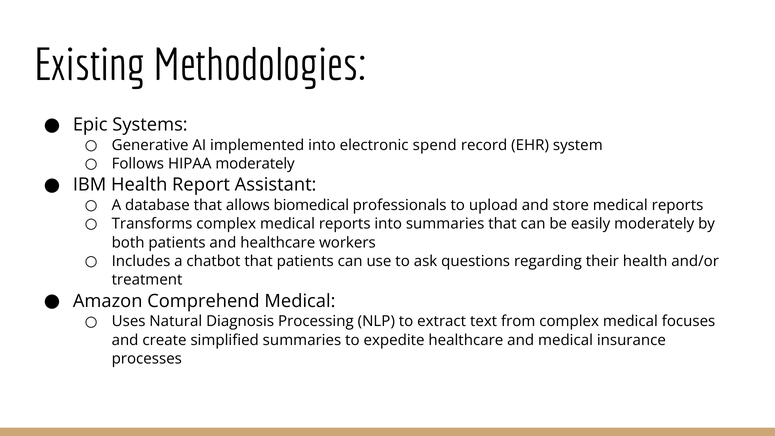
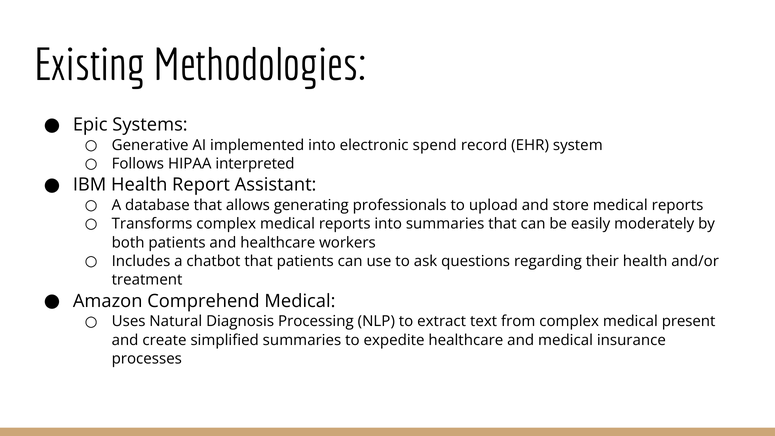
HIPAA moderately: moderately -> interpreted (255, 164)
biomedical: biomedical -> generating (311, 205)
focuses: focuses -> present (689, 321)
